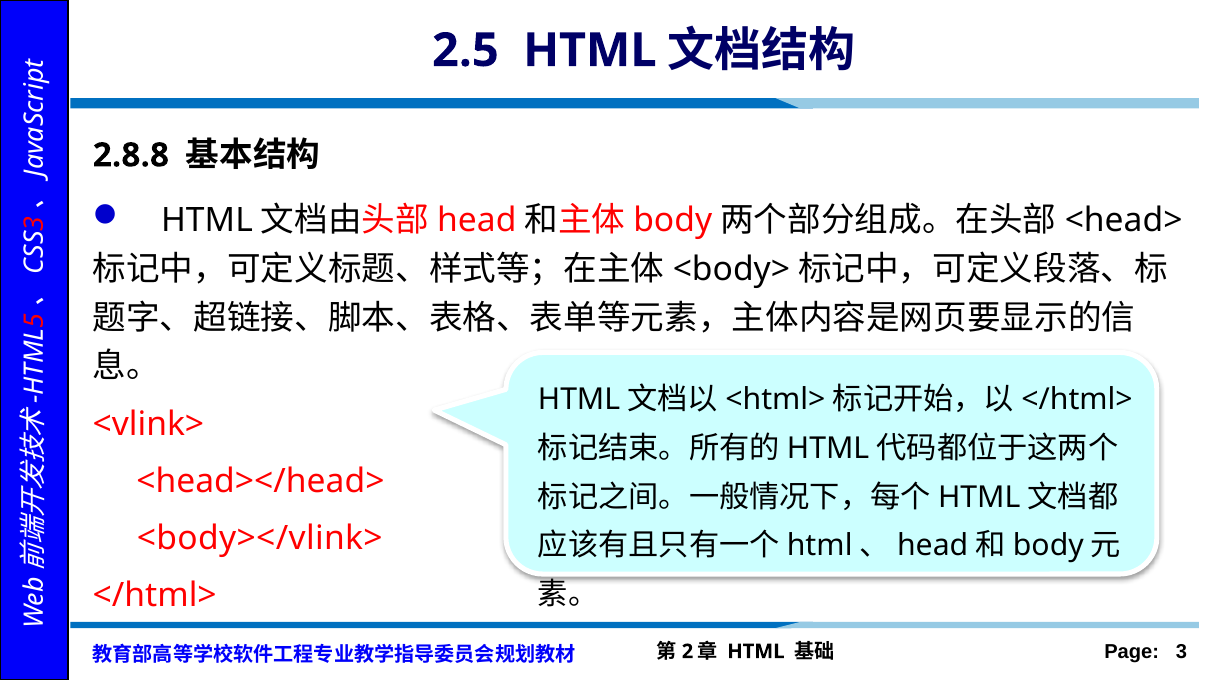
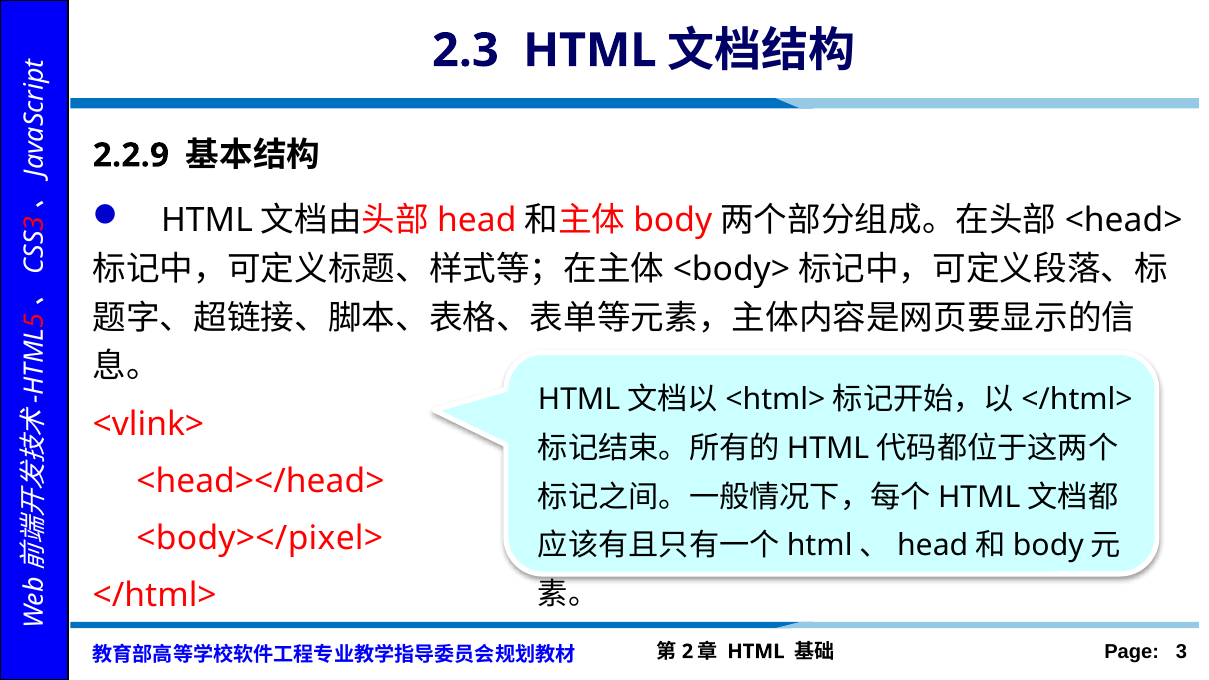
2.5: 2.5 -> 2.3 (465, 51)
2.8.8: 2.8.8 -> 2.2.9 (131, 155)
<body></vlink>: <body></vlink> -> <body></pixel> (260, 538)
